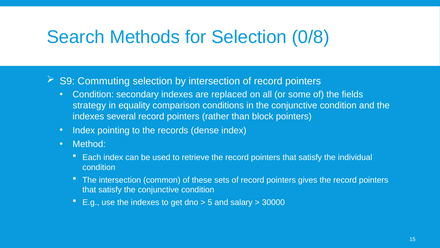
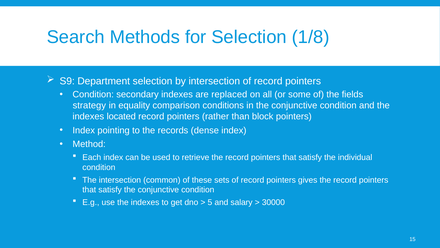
0/8: 0/8 -> 1/8 (311, 37)
Commuting: Commuting -> Department (104, 81)
several: several -> located (121, 116)
